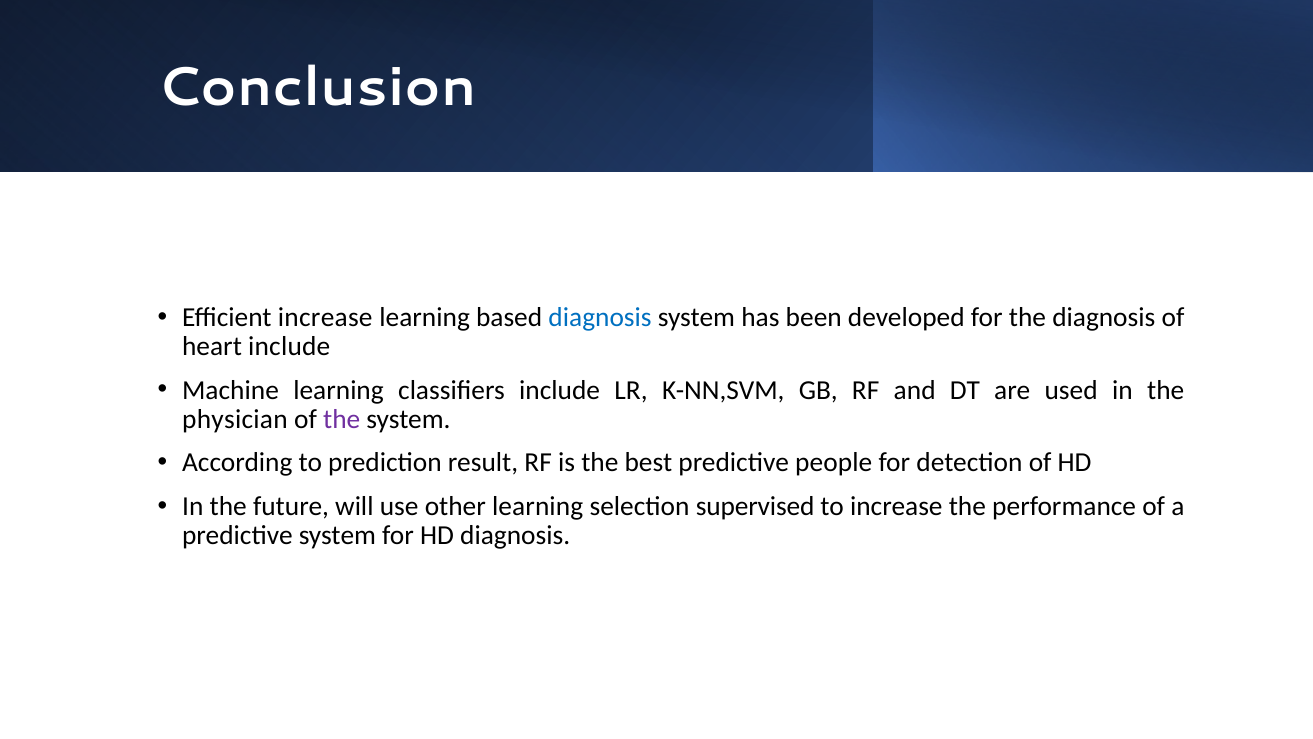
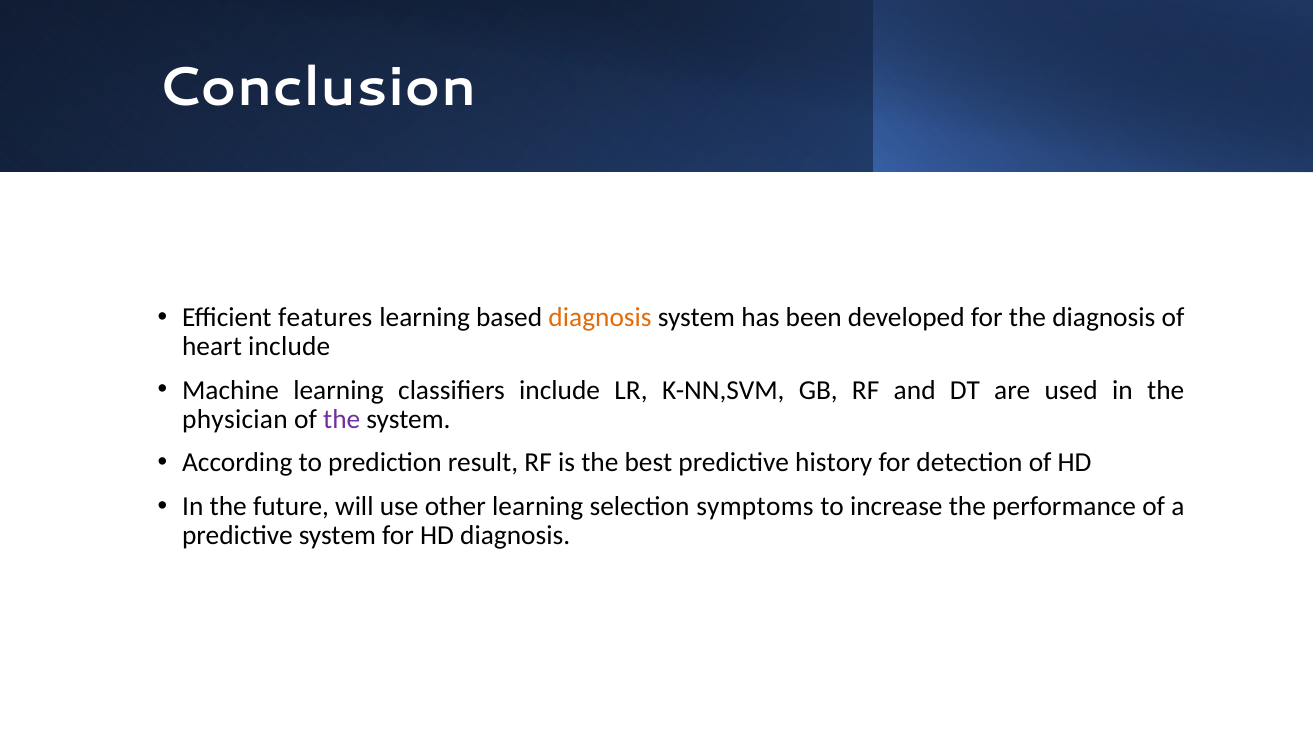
Efficient increase: increase -> features (325, 317)
diagnosis colour: blue -> orange (600, 317)
people: people -> history (834, 463)
supervised: supervised -> symptoms (755, 506)
